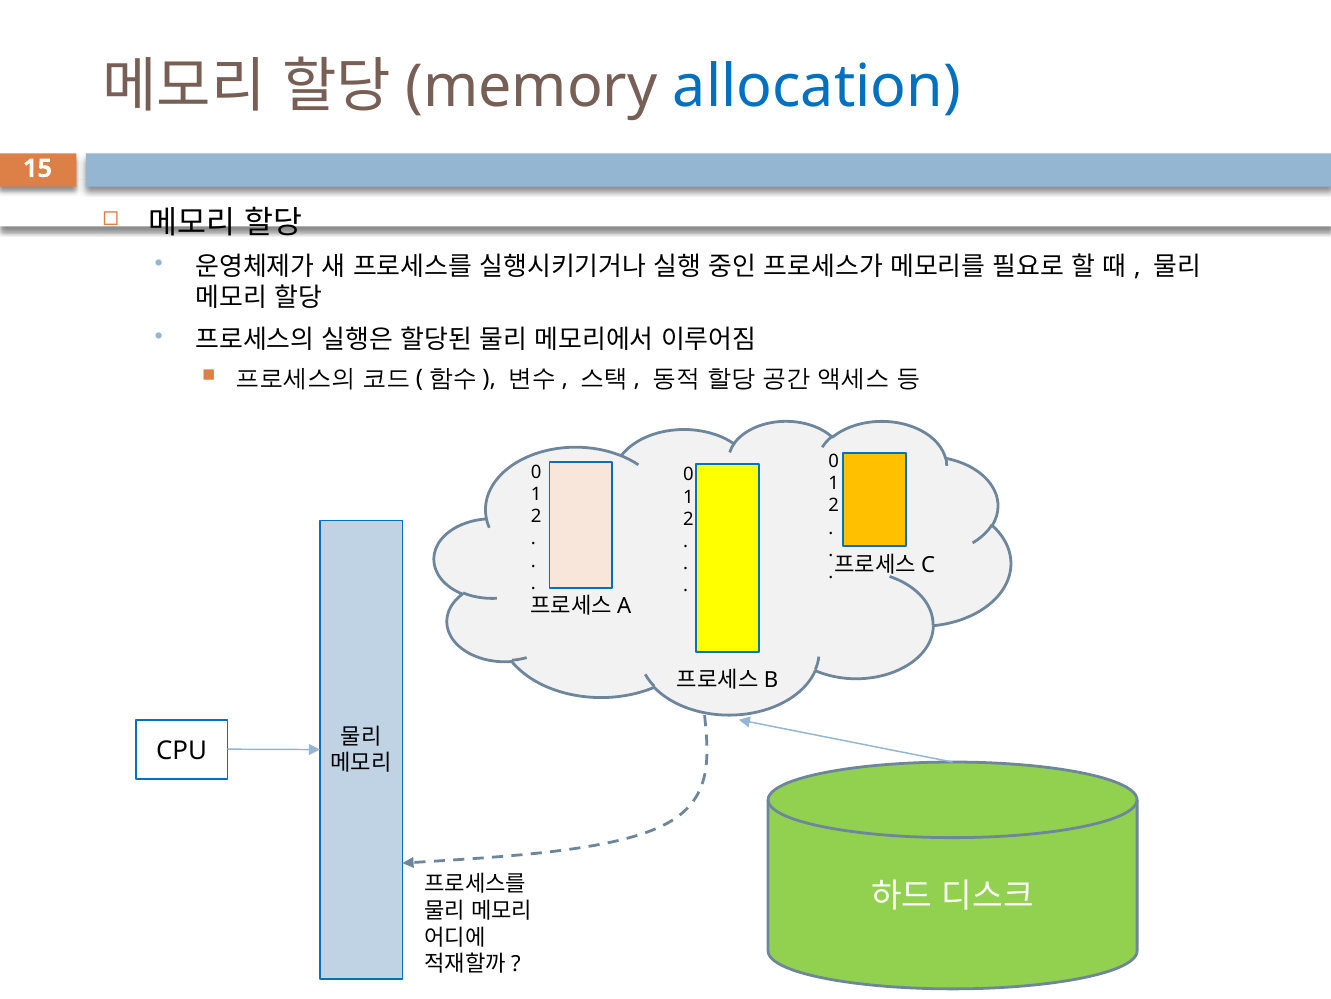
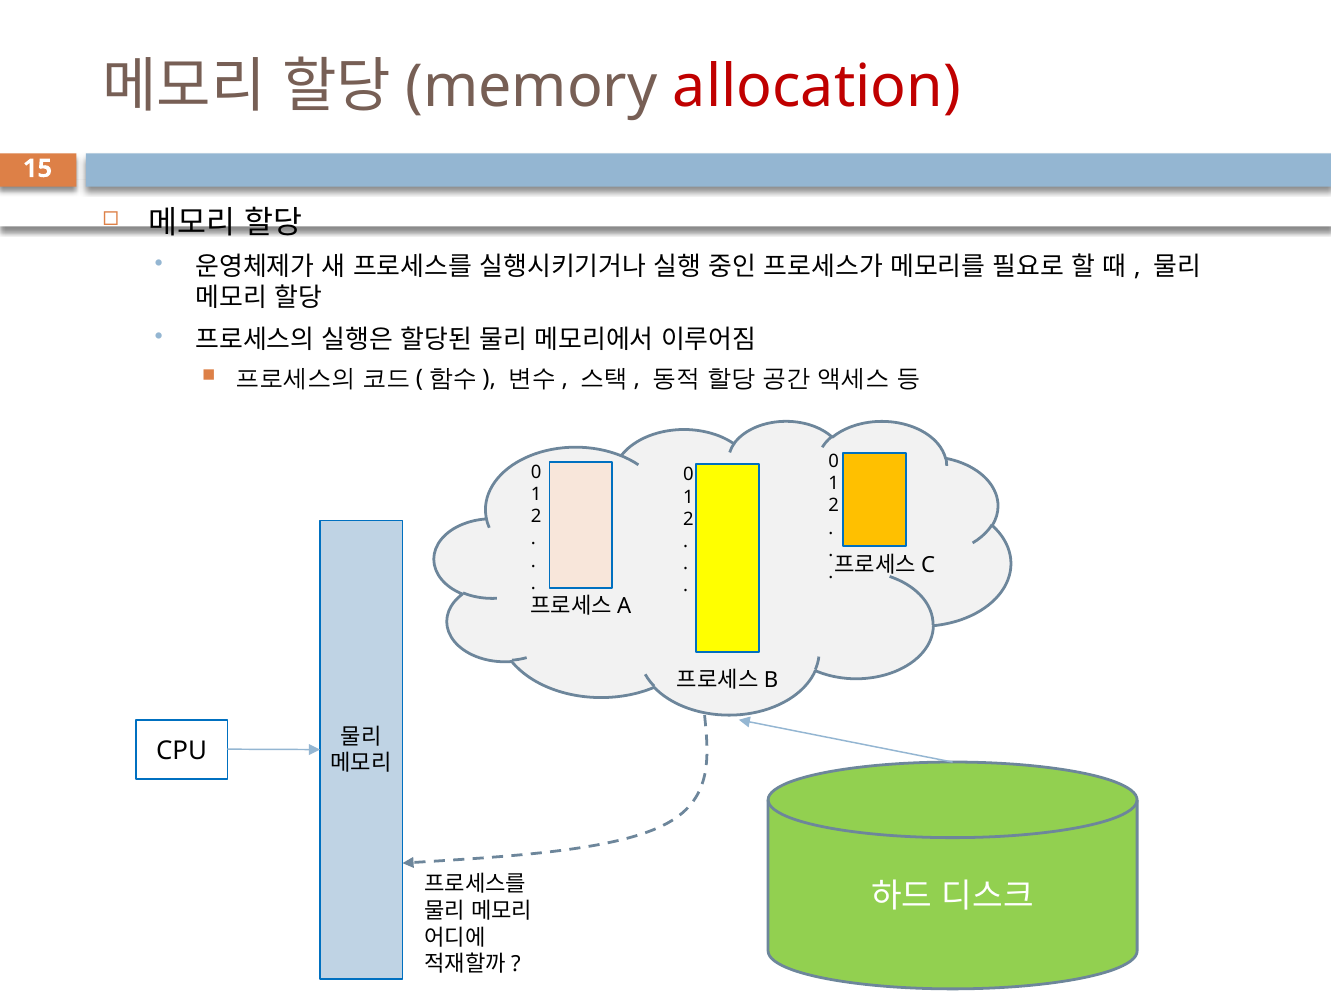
allocation colour: blue -> red (817, 87)
